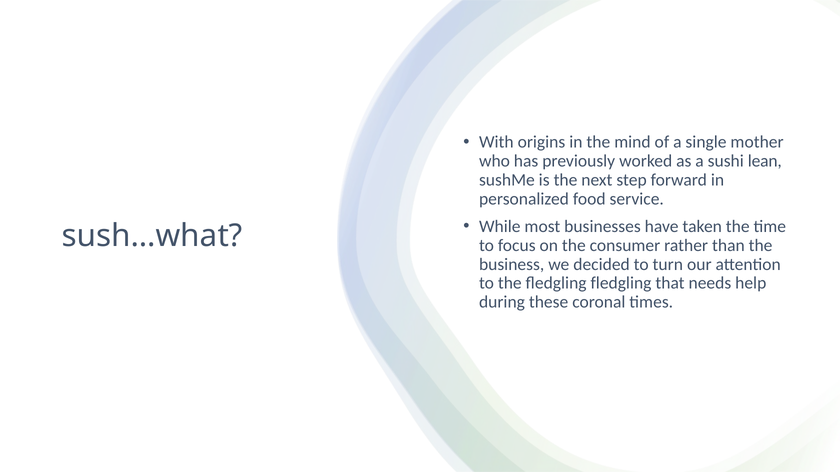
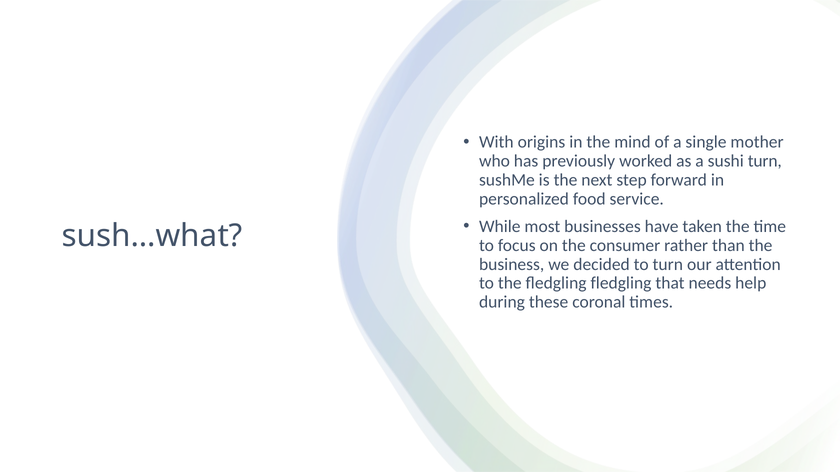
sushi lean: lean -> turn (765, 161)
